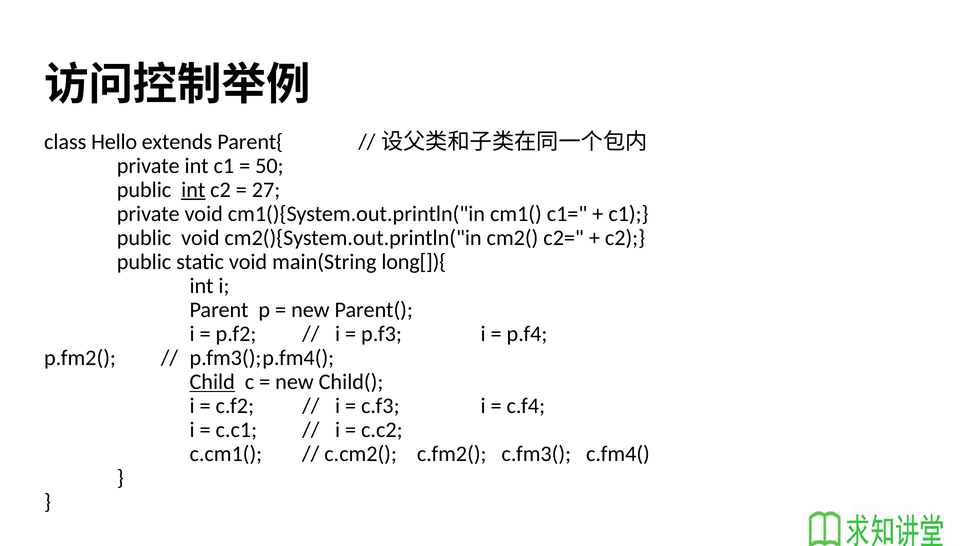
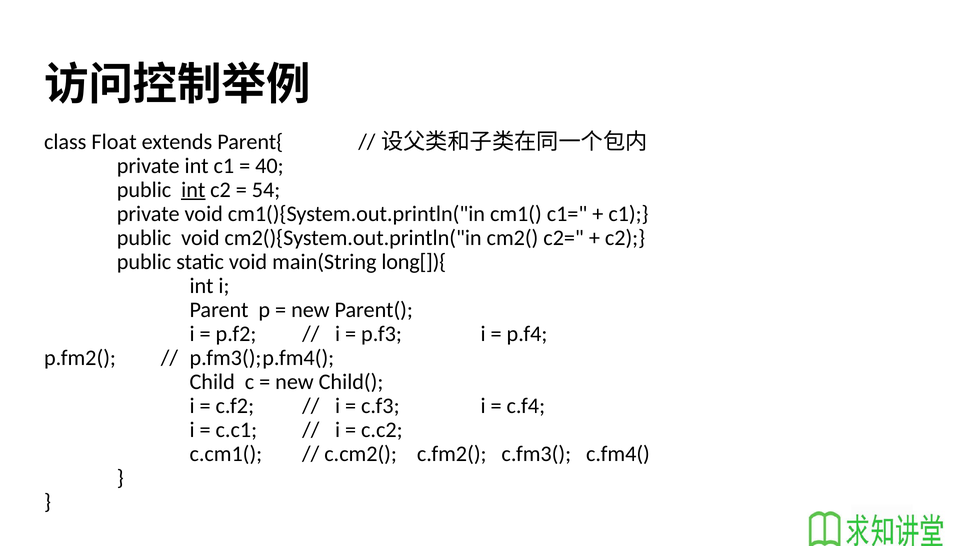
Hello: Hello -> Float (114, 142)
50: 50 -> 40 (269, 166)
27: 27 -> 54 (266, 190)
Child underline: present -> none (212, 382)
